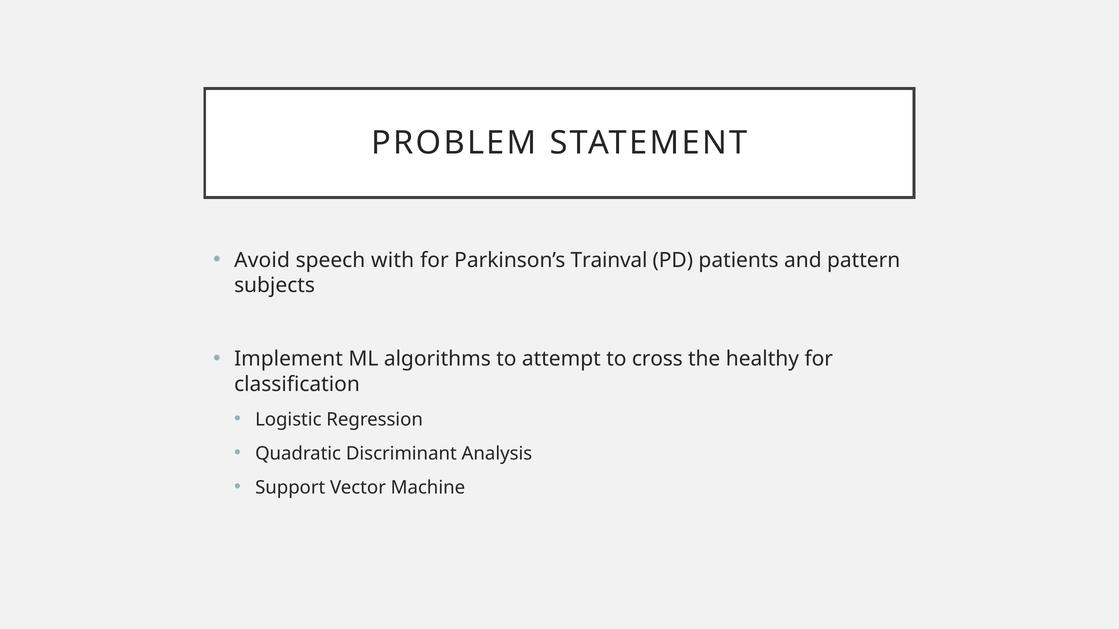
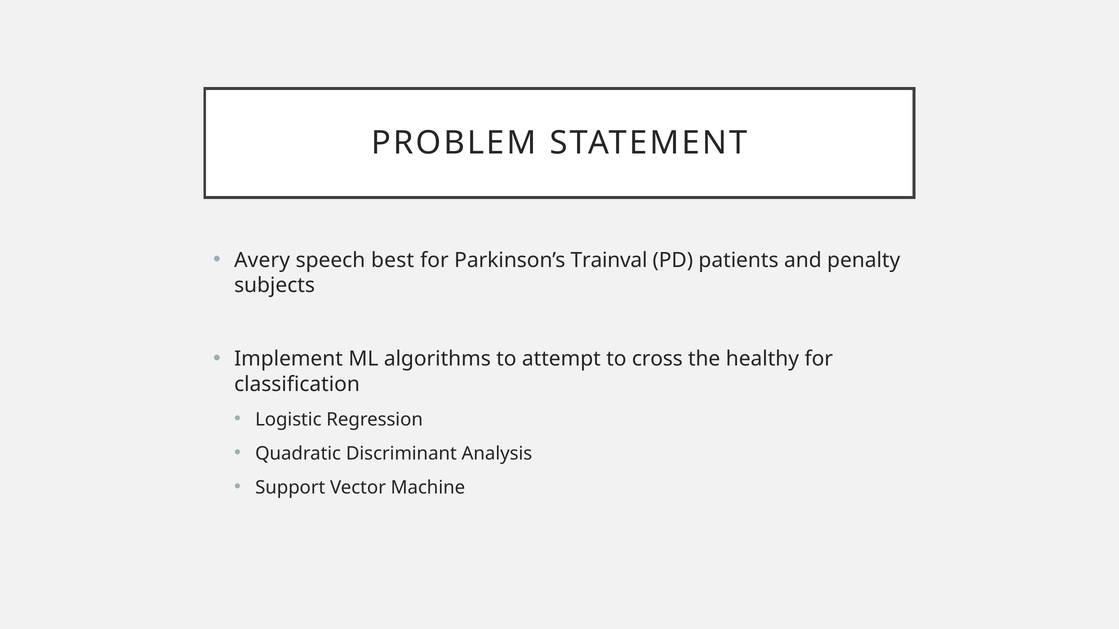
Avoid: Avoid -> Avery (262, 260)
with: with -> best (393, 260)
pattern: pattern -> penalty (864, 260)
